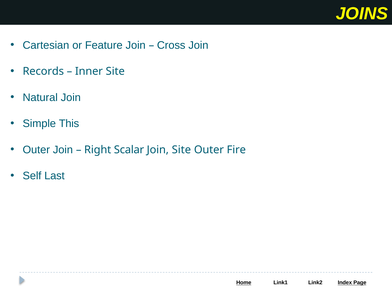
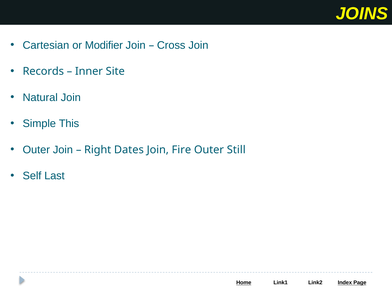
Feature: Feature -> Modifier (104, 45)
Scalar: Scalar -> Dates (129, 150)
Join Site: Site -> Fire (181, 150)
Fire: Fire -> Still (236, 150)
